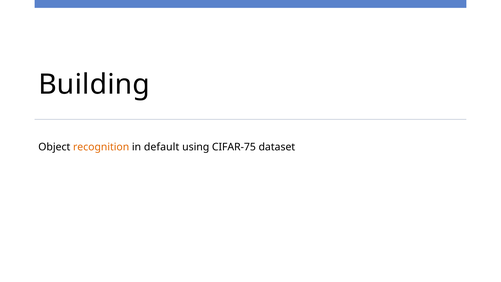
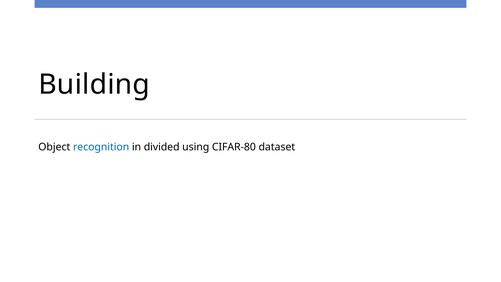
recognition colour: orange -> blue (101, 147)
default: default -> divided (162, 147)
CIFAR-75: CIFAR-75 -> CIFAR-80 (234, 147)
